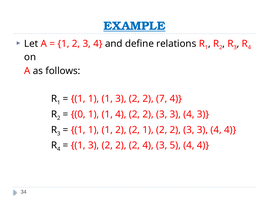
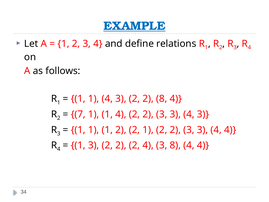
1: 1 -> 4 (107, 99)
2 7: 7 -> 8 (162, 99)
0: 0 -> 7 (78, 114)
3 5: 5 -> 8 (175, 145)
